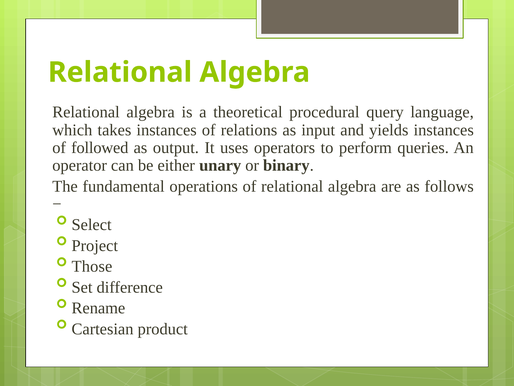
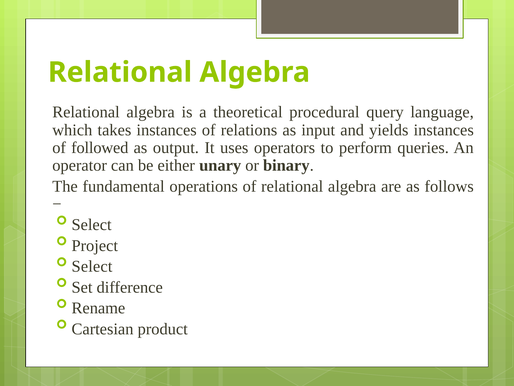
Those: Those -> Select (92, 266)
